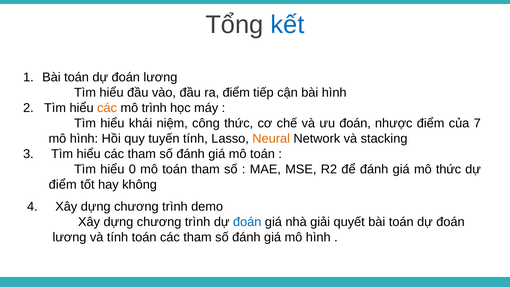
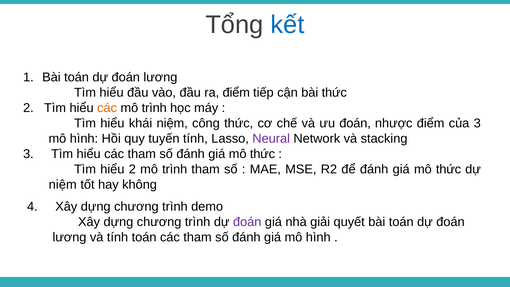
bài hình: hình -> thức (334, 93)
của 7: 7 -> 3 (477, 123)
Neural colour: orange -> purple (271, 139)
toán: toán -> thức (263, 154)
hiểu 0: 0 -> 2 (132, 169)
toán: toán -> trình (175, 169)
điểm: điểm -> niệm (63, 184)
đoán colour: blue -> purple (247, 222)
